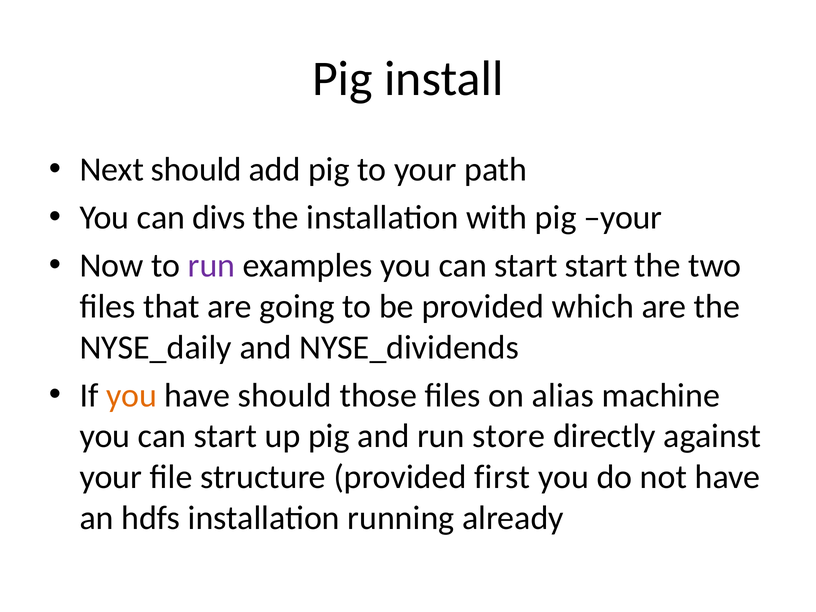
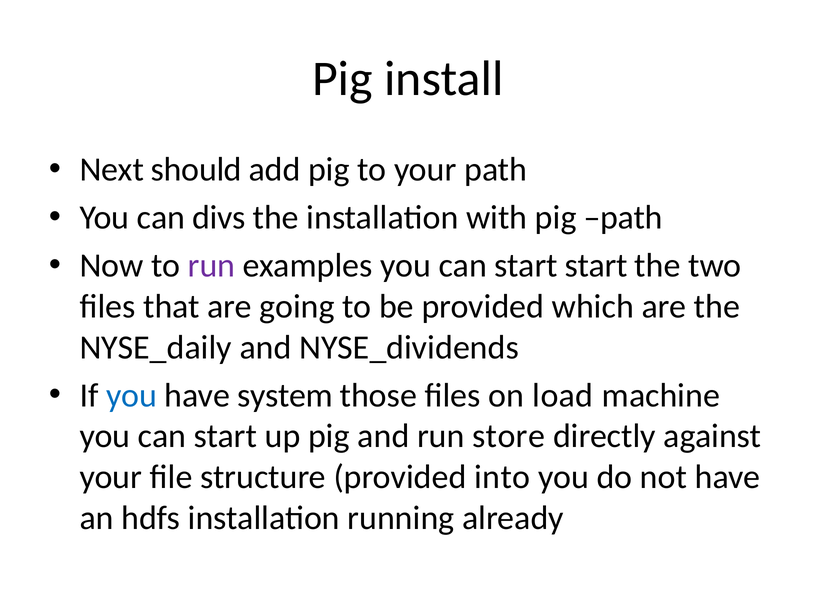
pig your: your -> path (623, 218)
you colour: orange -> blue (132, 395)
have should: should -> system (285, 395)
alias: alias -> load (563, 395)
first: first -> into (502, 477)
